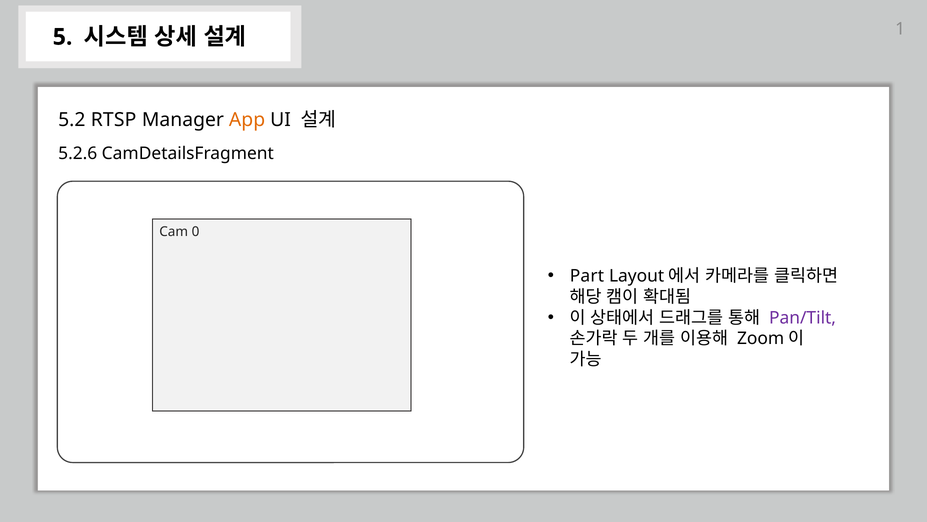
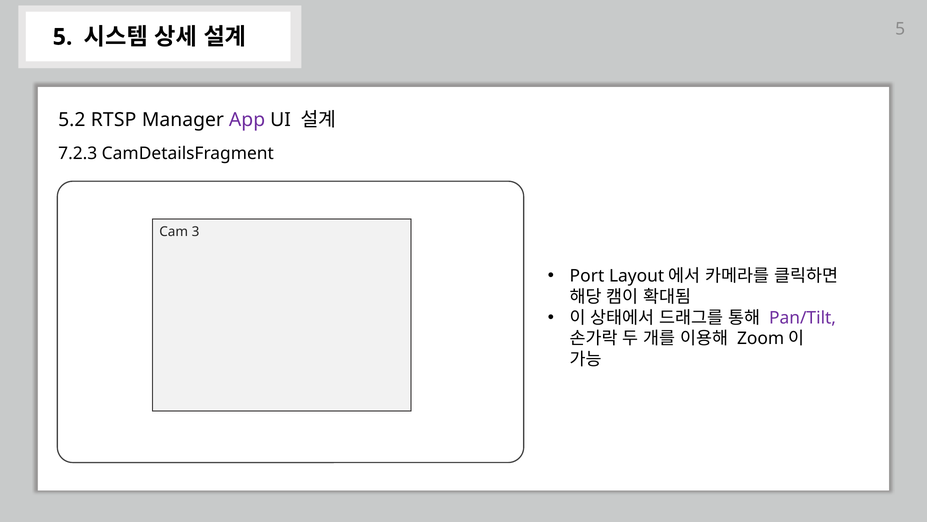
1: 1 -> 5 (900, 29)
App colour: orange -> purple (247, 120)
5.2.6: 5.2.6 -> 7.2.3 (78, 153)
0: 0 -> 3 (196, 231)
Part: Part -> Port (587, 276)
